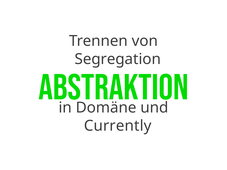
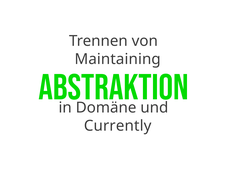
Segregation: Segregation -> Maintaining (118, 59)
